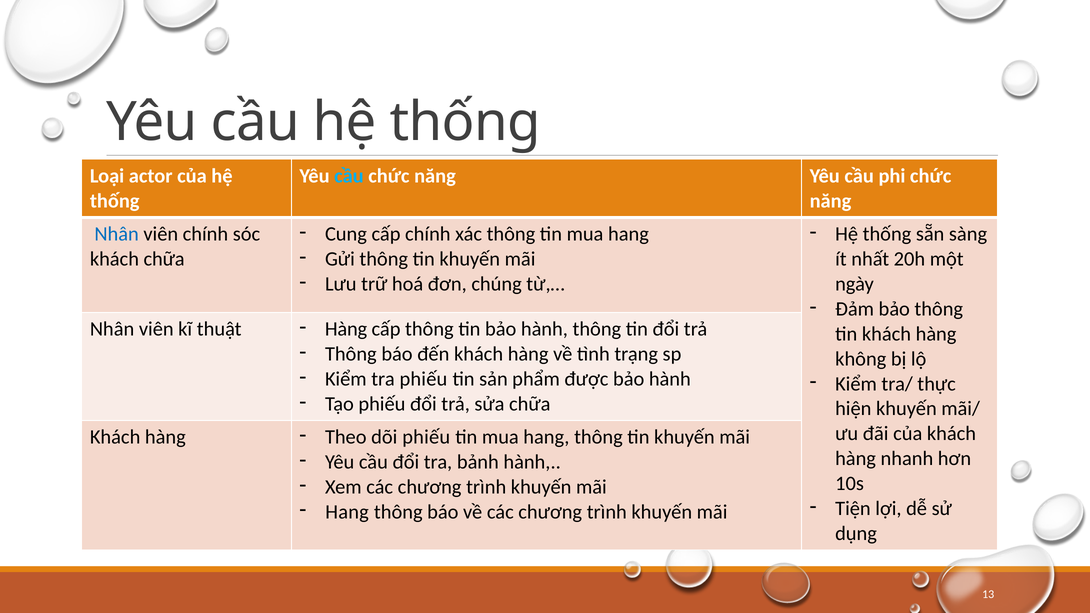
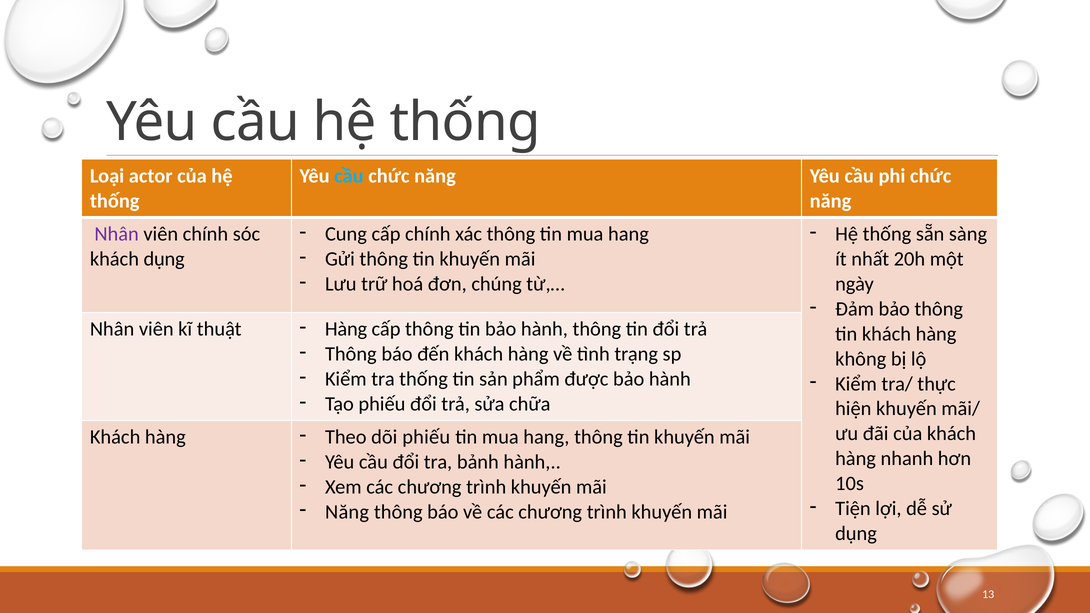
Nhân colour: blue -> purple (117, 234)
khách chữa: chữa -> dụng (164, 259)
tra phiếu: phiếu -> thống (424, 379)
Hang: Hang -> Năng (347, 512)
